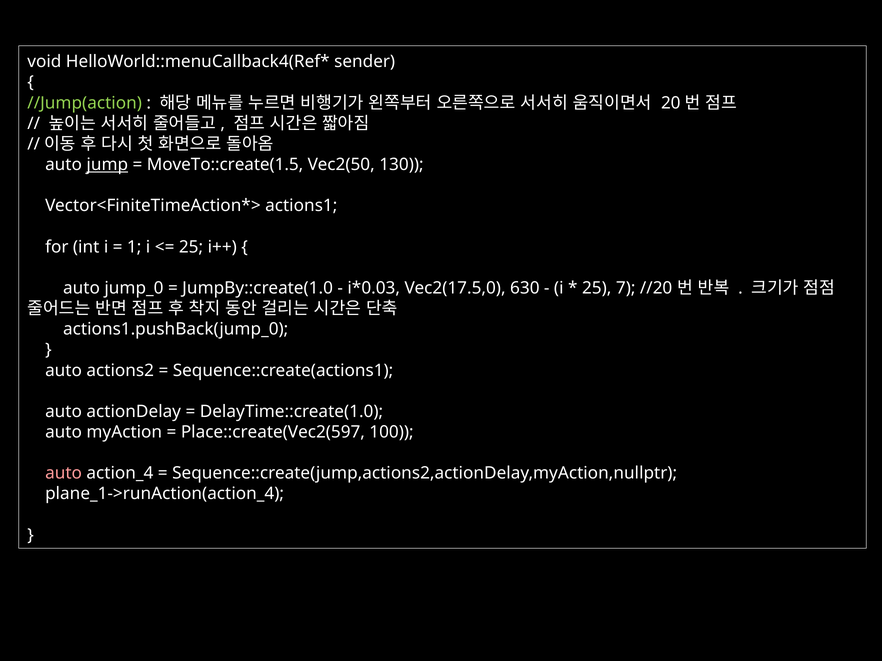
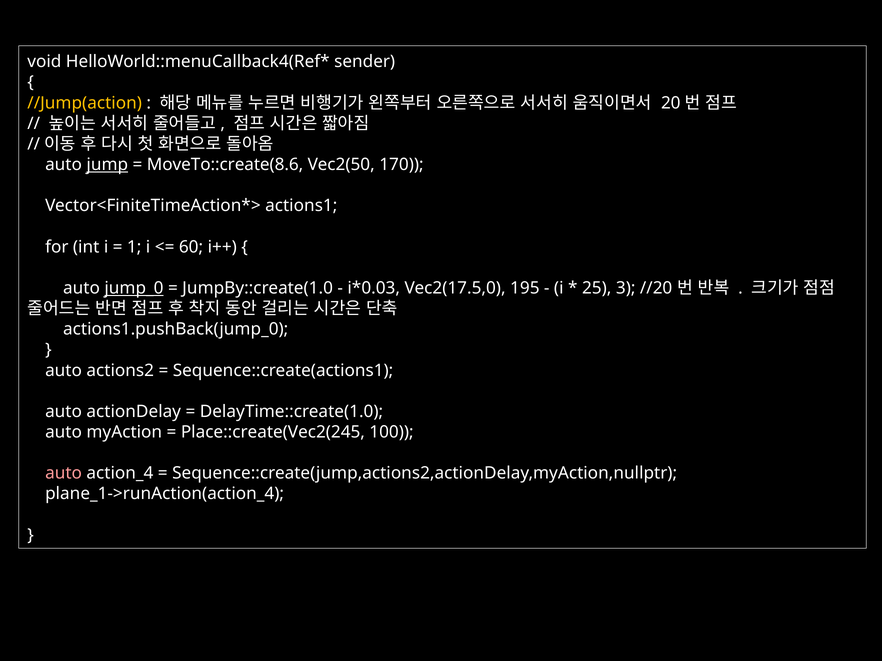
//Jump(action colour: light green -> yellow (85, 103)
MoveTo::create(1.5: MoveTo::create(1.5 -> MoveTo::create(8.6 (225, 165)
130: 130 -> 170 (401, 165)
25: 25 -> 60 (191, 247)
jump_0 underline: none -> present (134, 288)
630: 630 -> 195 (525, 288)
7: 7 -> 3 (626, 288)
Place::create(Vec2(597: Place::create(Vec2(597 -> Place::create(Vec2(245 (273, 432)
